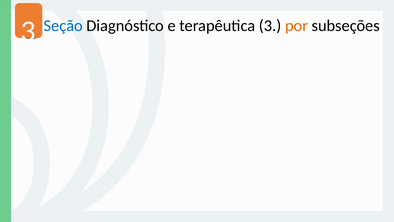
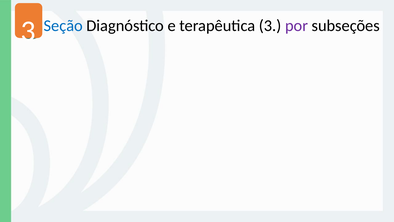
por colour: orange -> purple (297, 26)
